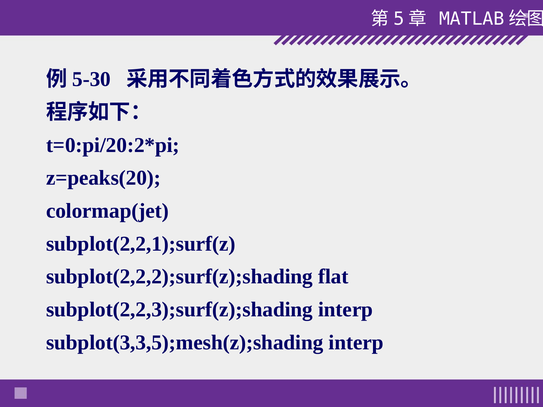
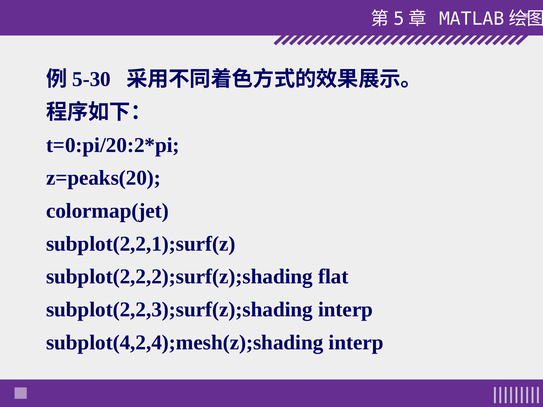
subplot(3,3,5);mesh(z);shading: subplot(3,3,5);mesh(z);shading -> subplot(4,2,4);mesh(z);shading (185, 343)
